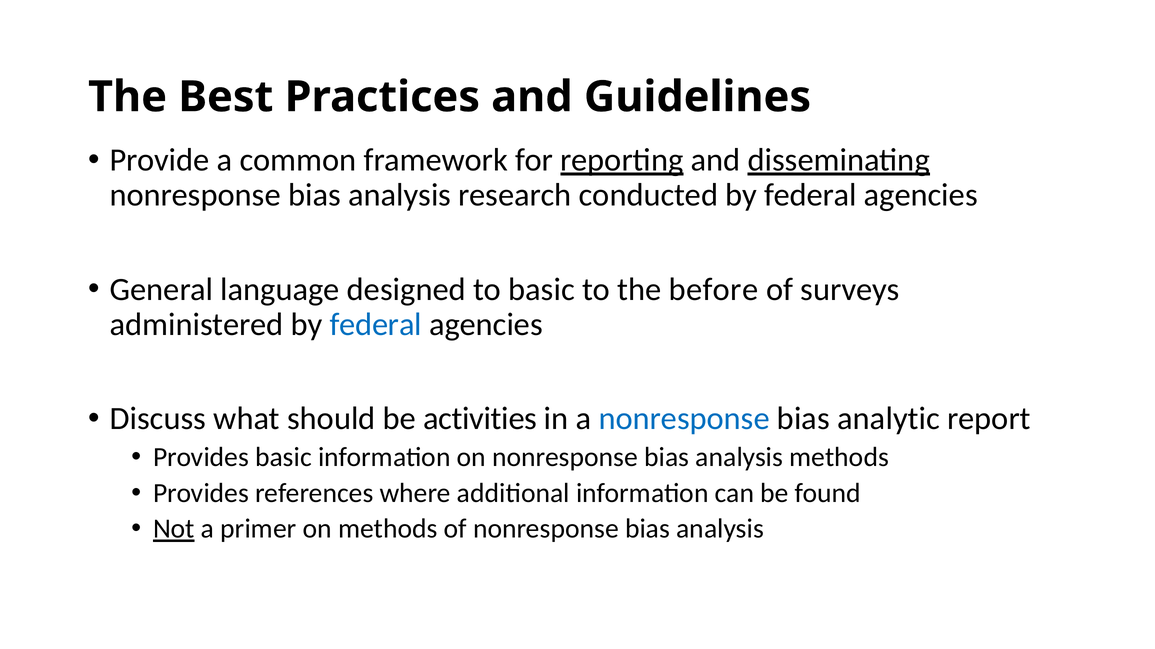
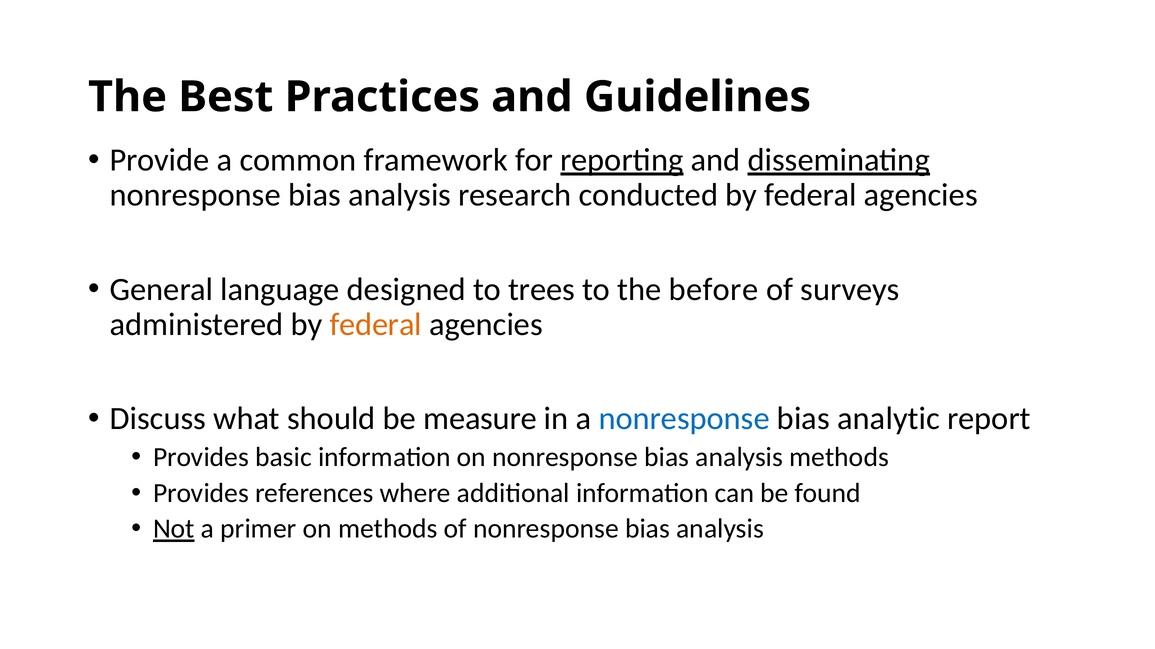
to basic: basic -> trees (542, 290)
federal colour: blue -> orange (376, 325)
activities: activities -> measure (480, 419)
